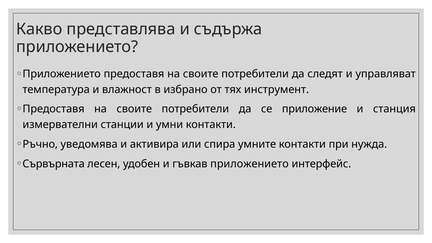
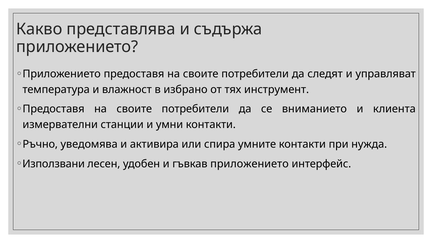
приложение: приложение -> вниманието (314, 109)
станция: станция -> клиента (394, 109)
Сървърната: Сървърната -> Използвани (54, 164)
